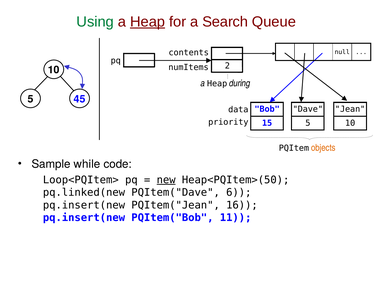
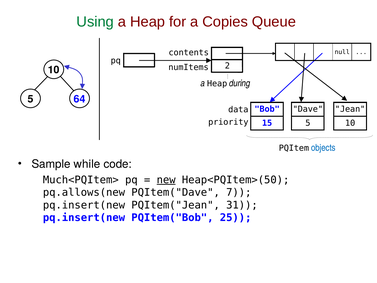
Heap underline: present -> none (148, 22)
Search: Search -> Copies (225, 22)
45: 45 -> 64 (80, 99)
objects colour: orange -> blue (323, 148)
Loop<PQItem>: Loop<PQItem> -> Much<PQItem> (81, 180)
pq.linked(new: pq.linked(new -> pq.allows(new (84, 192)
6: 6 -> 7 (239, 192)
16: 16 -> 31 (242, 205)
11: 11 -> 25 (236, 217)
